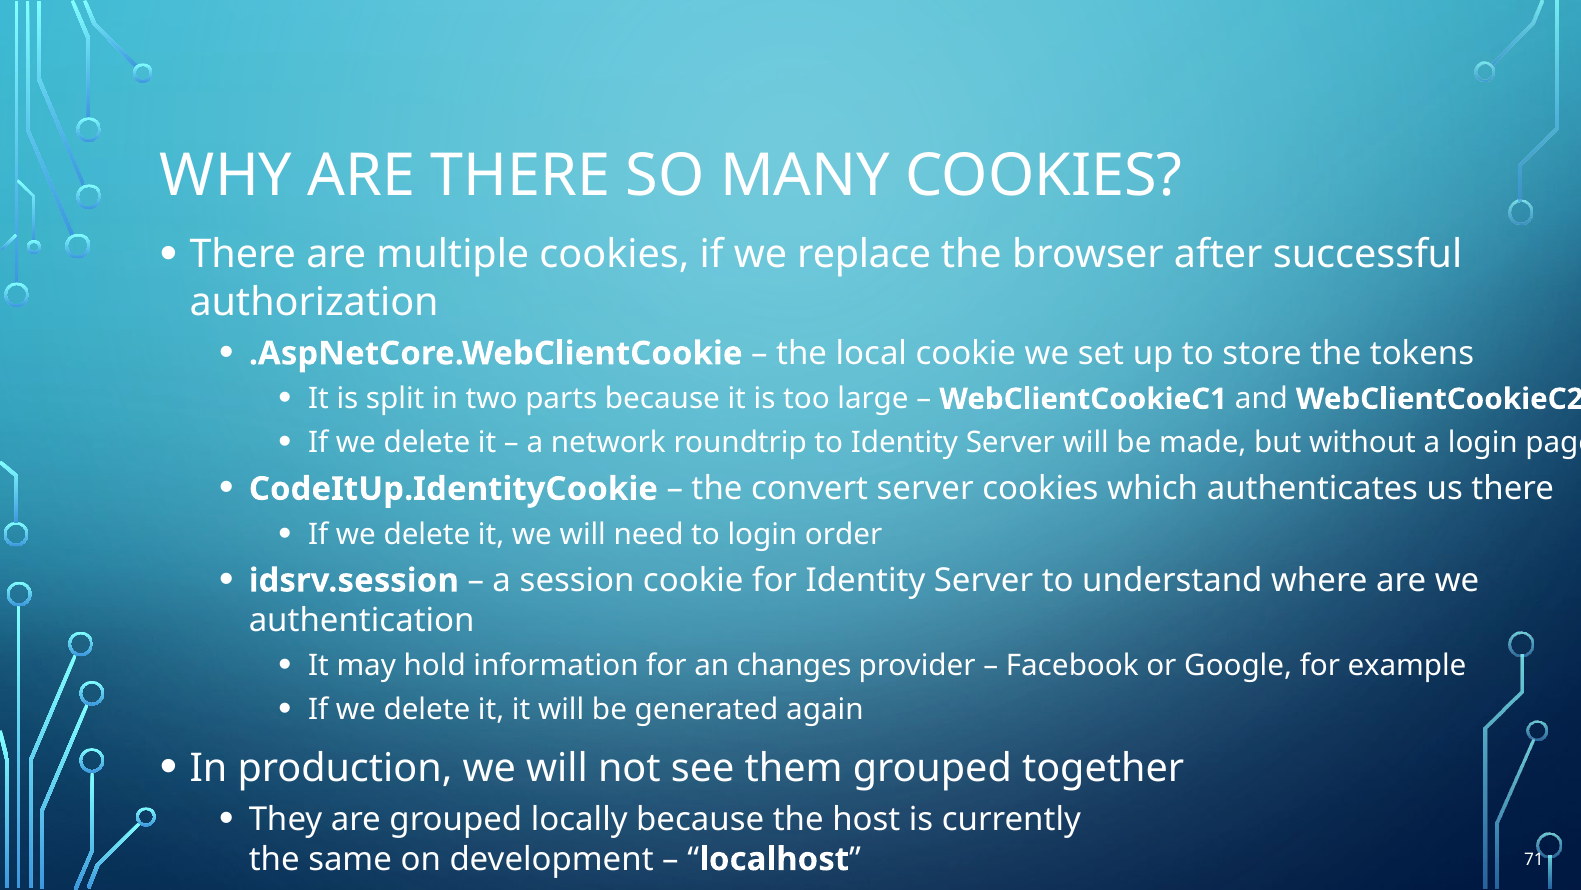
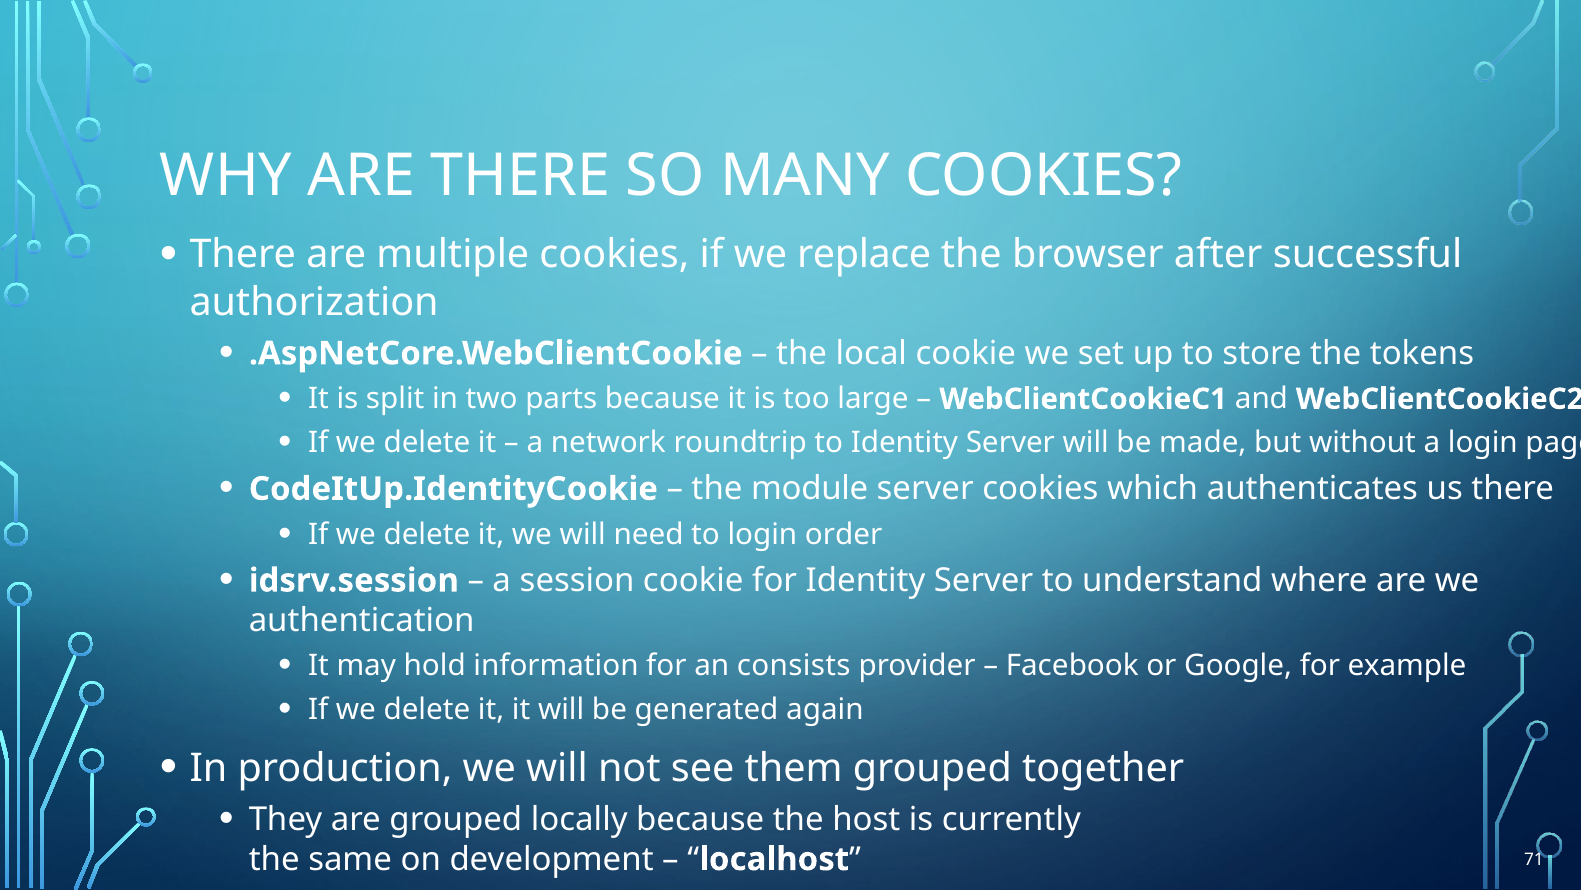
convert: convert -> module (810, 489)
changes: changes -> consists (794, 665)
